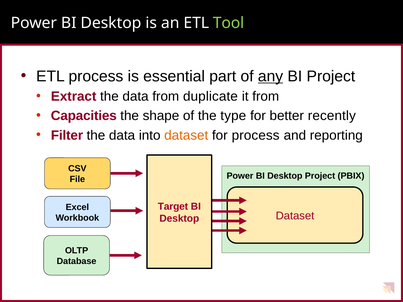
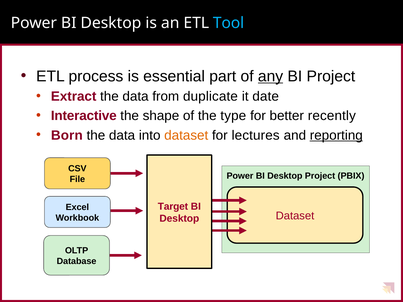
Tool colour: light green -> light blue (229, 23)
it from: from -> date (266, 96)
Capacities: Capacities -> Interactive (84, 116)
Filter: Filter -> Born (67, 135)
for process: process -> lectures (256, 135)
reporting underline: none -> present (336, 135)
